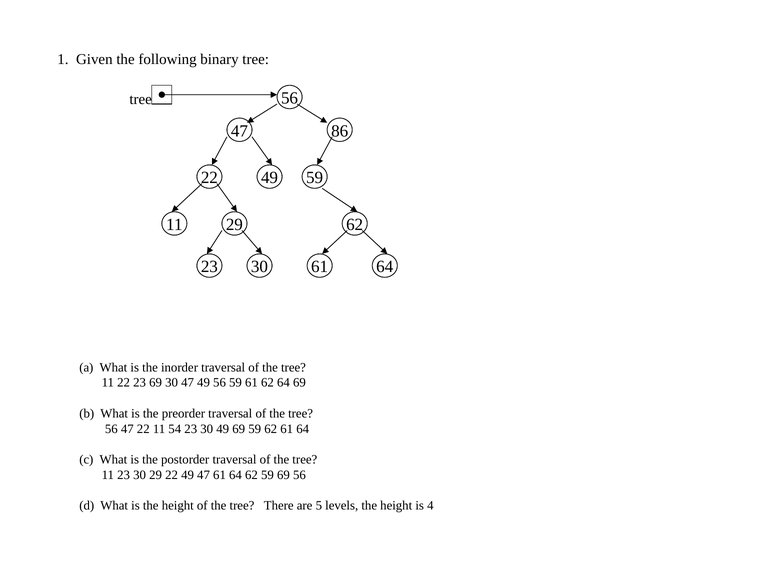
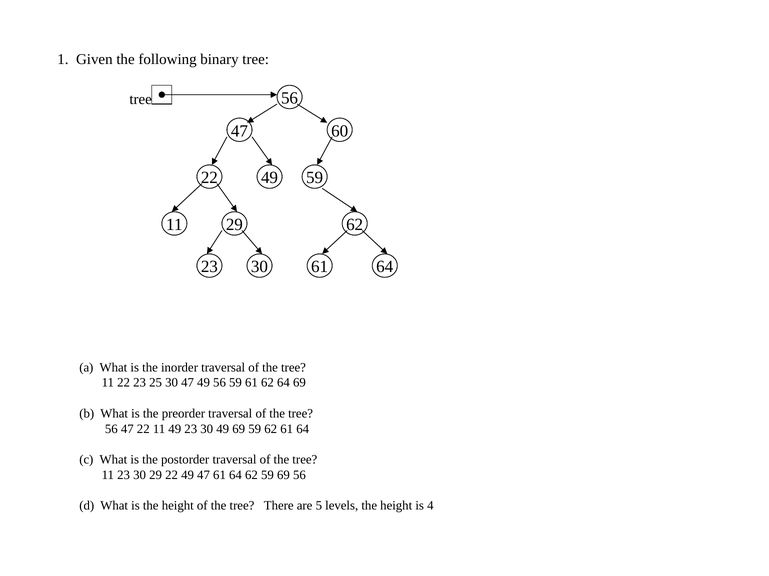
86: 86 -> 60 (340, 131)
23 69: 69 -> 25 (156, 383)
11 54: 54 -> 49 (175, 429)
